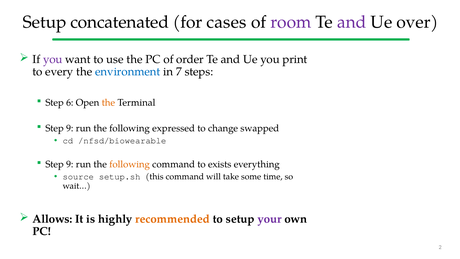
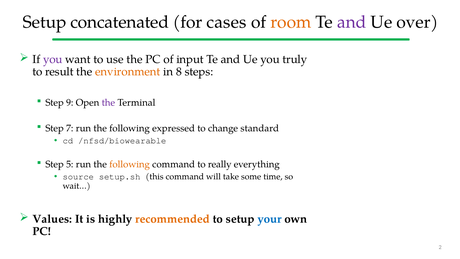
room colour: purple -> orange (291, 22)
order: order -> input (190, 59)
print: print -> truly (295, 59)
every: every -> result (59, 72)
environment colour: blue -> orange (128, 72)
7: 7 -> 8 (179, 72)
6: 6 -> 9 (70, 103)
the colour: orange -> purple (108, 103)
9: 9 -> 7 (70, 128)
swapped: swapped -> standard (260, 128)
9: 9 -> 5 (70, 164)
exists: exists -> really (220, 164)
Allows: Allows -> Values (52, 219)
your colour: purple -> blue (270, 219)
